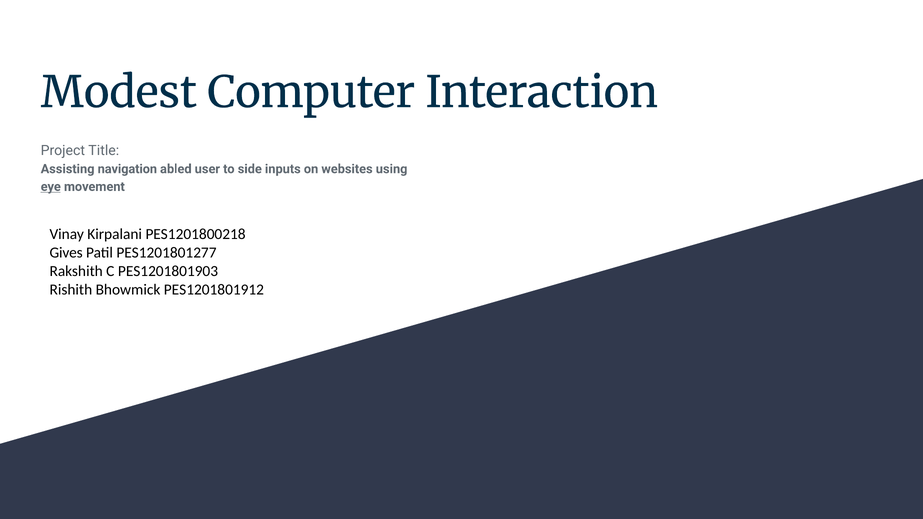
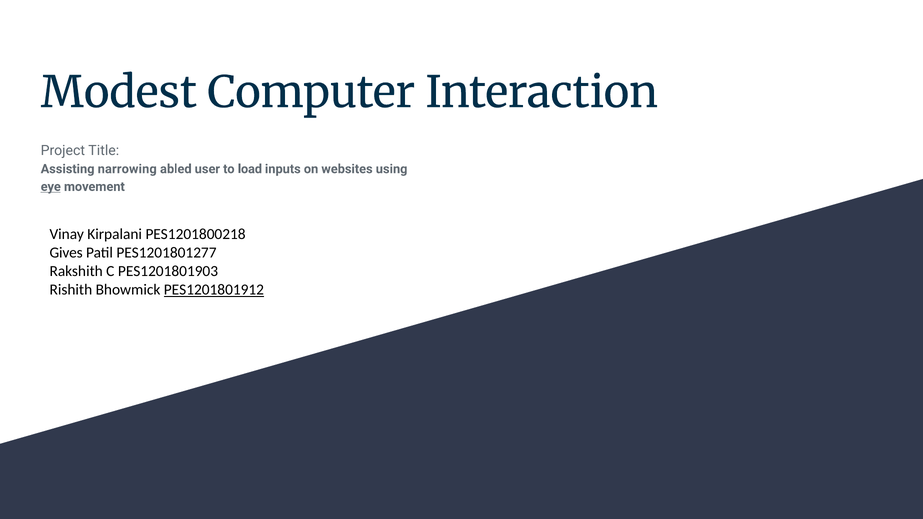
navigation: navigation -> narrowing (127, 169)
side: side -> load (250, 169)
PES1201801912 underline: none -> present (214, 290)
